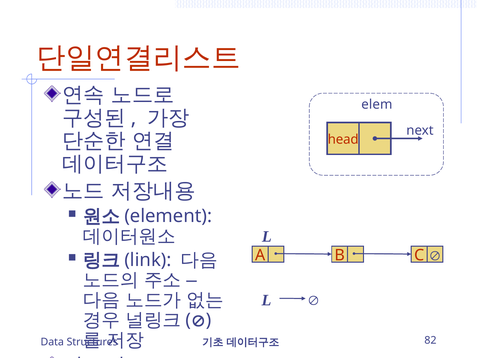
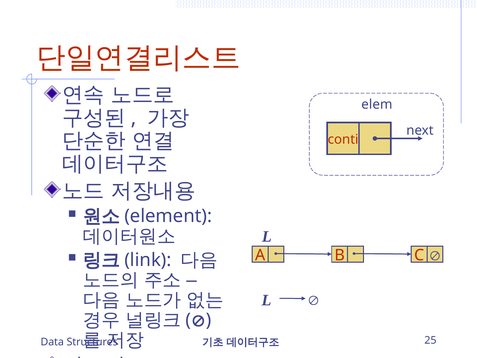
head: head -> conti (343, 139)
82: 82 -> 25 (430, 340)
